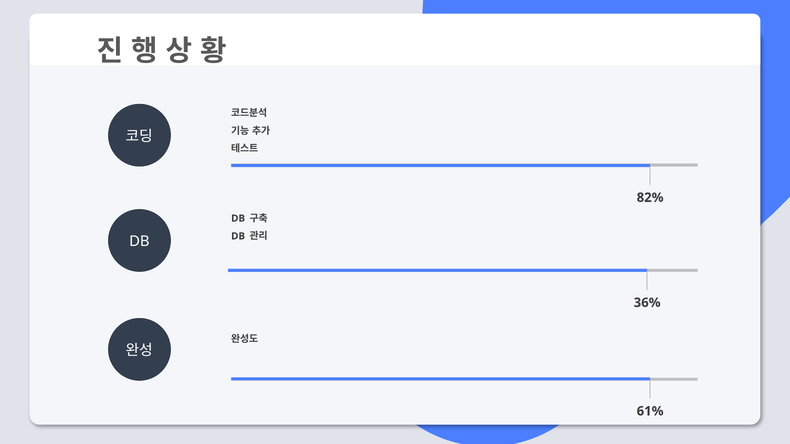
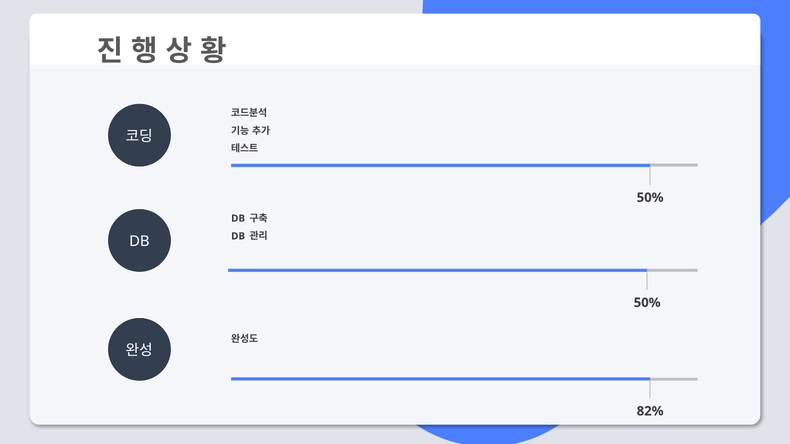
82%: 82% -> 50% (650, 198)
36%: 36% -> 50% (647, 303)
61%: 61% -> 82% (650, 411)
